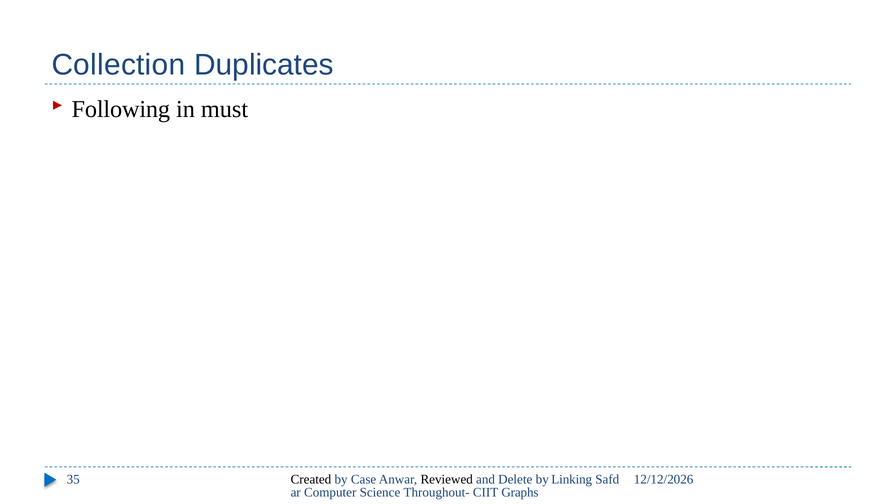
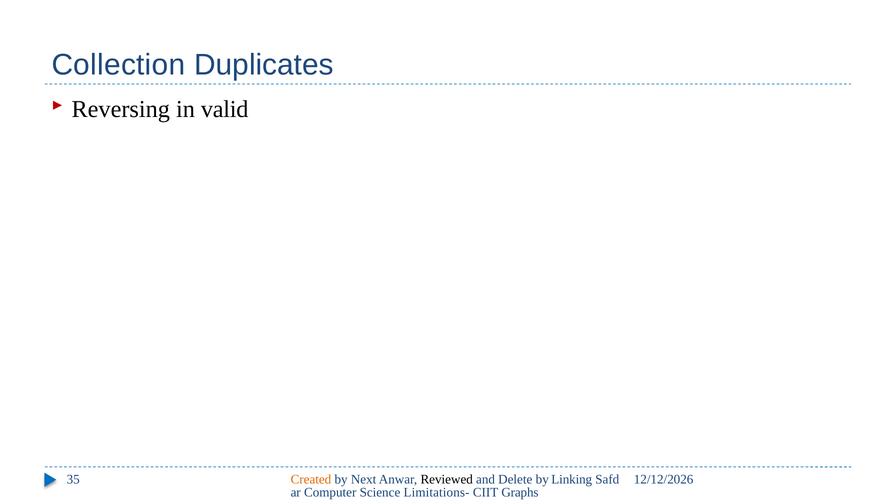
Following: Following -> Reversing (121, 109)
must: must -> valid (225, 109)
Created colour: black -> orange (311, 479)
Case: Case -> Next (364, 479)
Throughout-: Throughout- -> Limitations- (437, 492)
